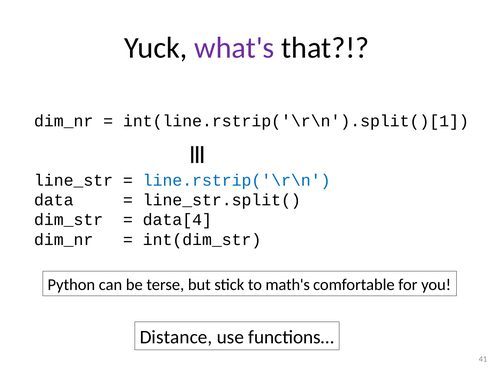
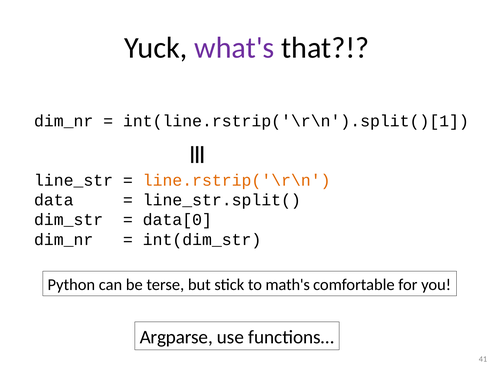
line.rstrip('\r\n colour: blue -> orange (237, 180)
data[4: data[4 -> data[0 (177, 220)
Distance: Distance -> Argparse (176, 337)
